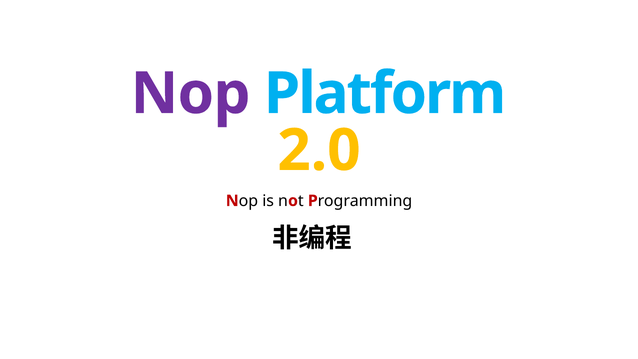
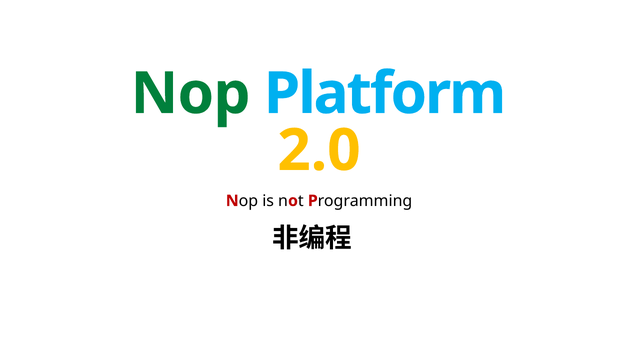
Nop colour: purple -> green (191, 94)
